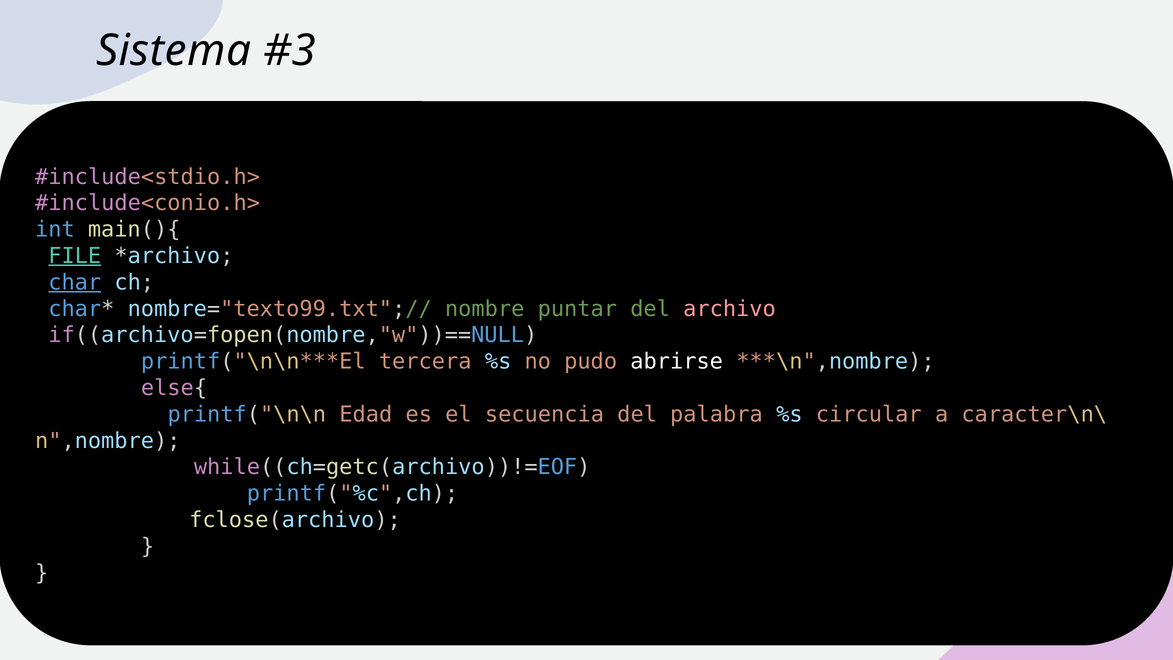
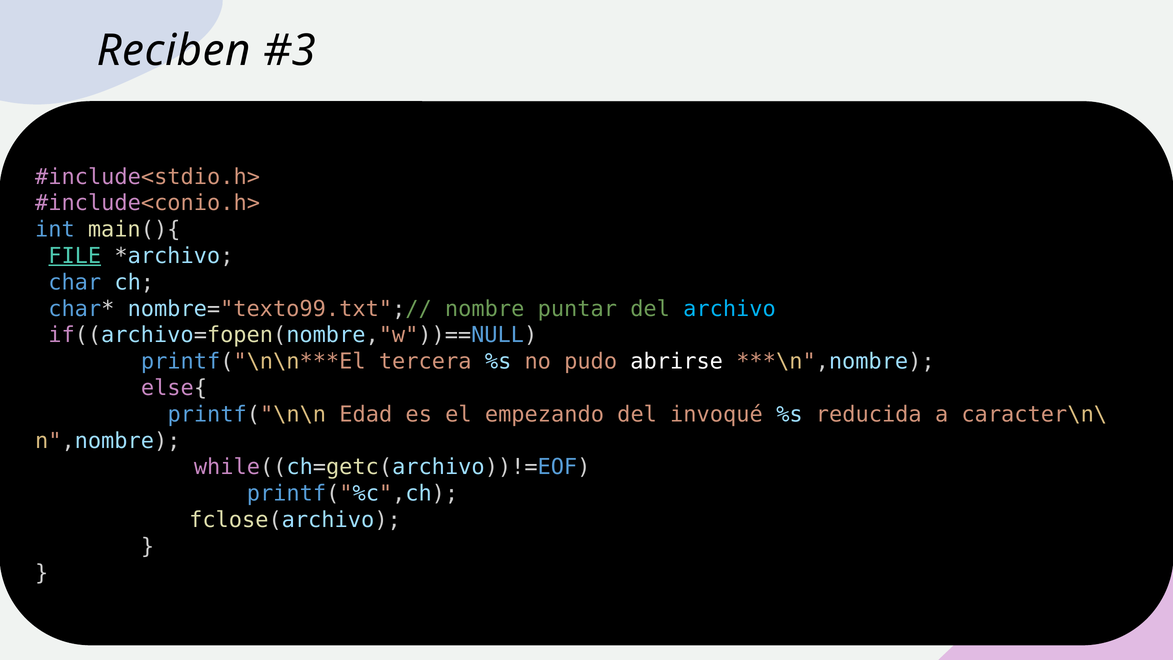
Sistema: Sistema -> Reciben (174, 51)
char underline: present -> none (75, 282)
archivo colour: pink -> light blue (730, 309)
secuencia: secuencia -> empezando (544, 414)
palabra: palabra -> invoqué (716, 414)
circular: circular -> reducida (869, 414)
